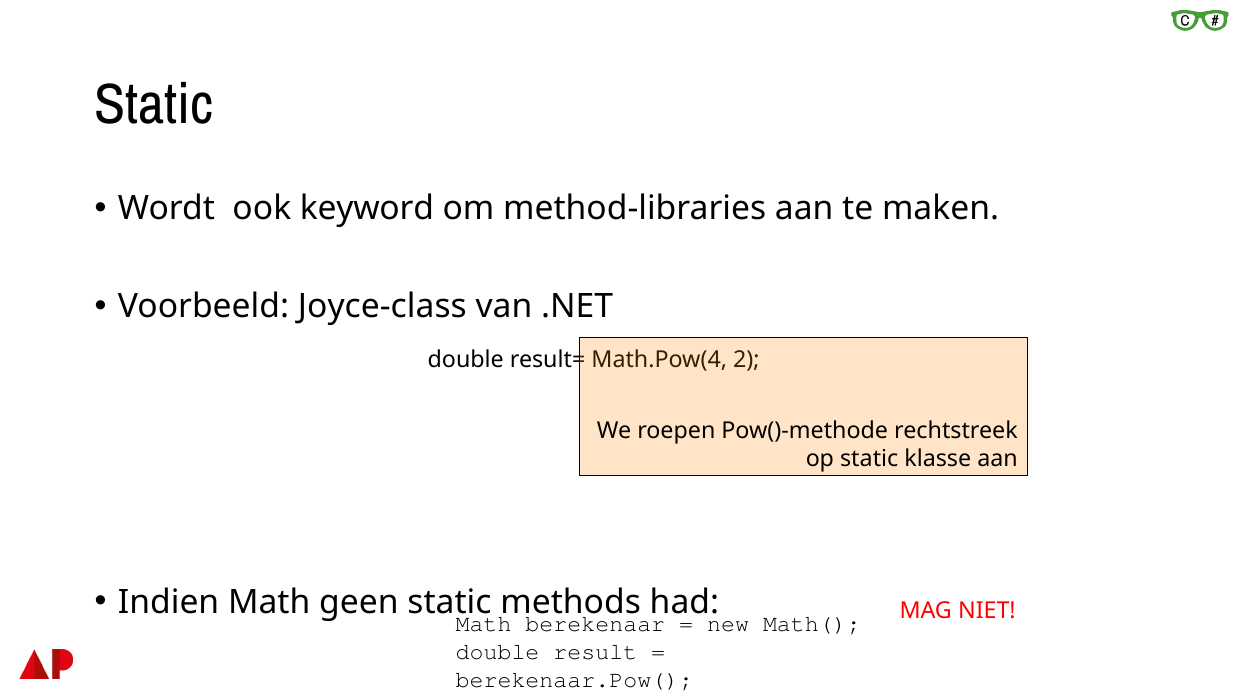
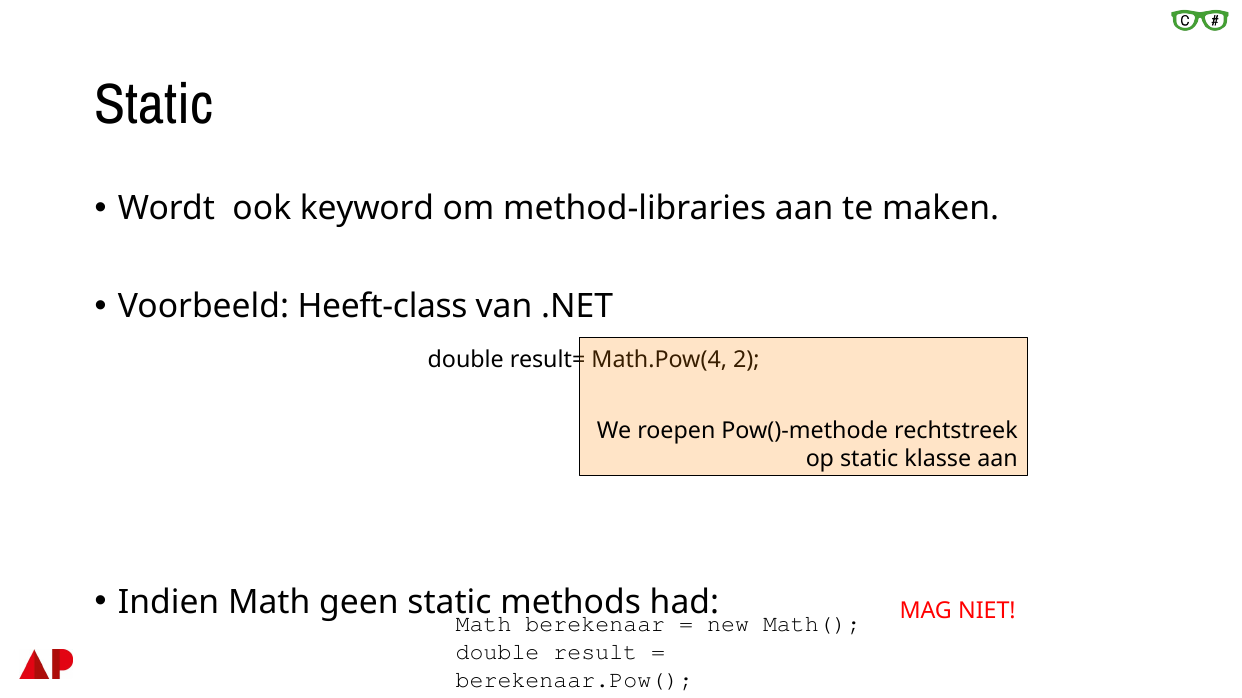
Joyce-class: Joyce-class -> Heeft-class (383, 307)
